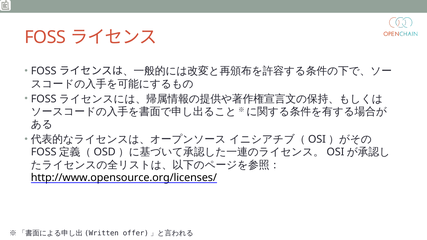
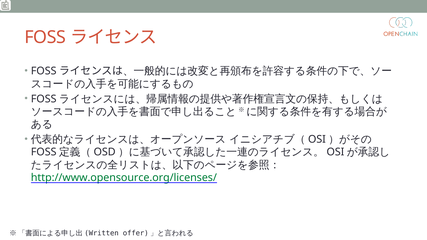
http://www.opensource.org/licenses/ colour: black -> green (124, 178)
